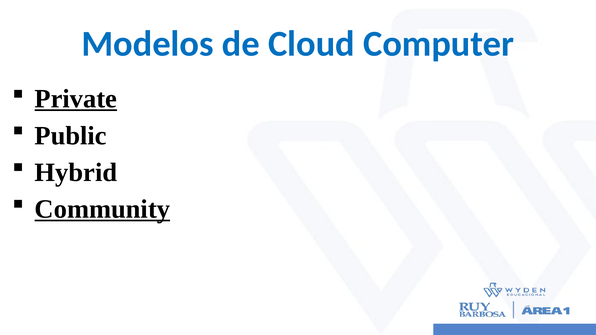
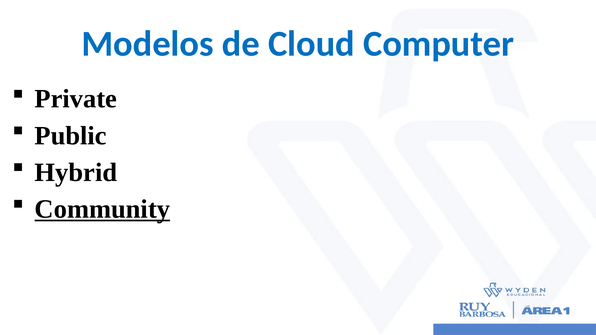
Private underline: present -> none (76, 99)
